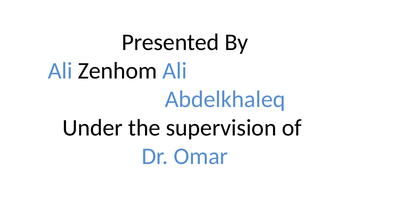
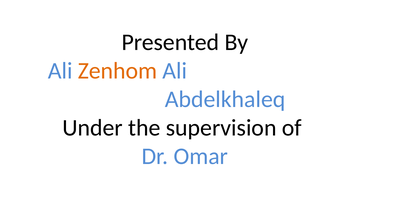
Zenhom colour: black -> orange (118, 71)
